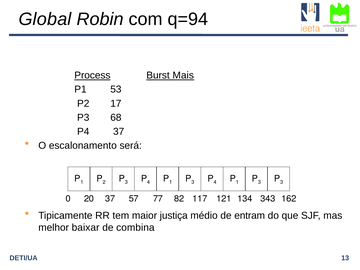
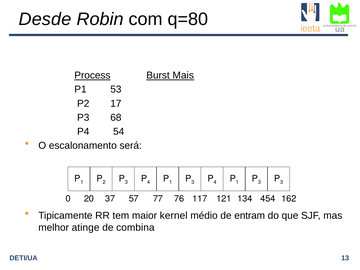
Global: Global -> Desde (45, 19)
q=94: q=94 -> q=80 (188, 19)
P4 37: 37 -> 54 (119, 131)
82: 82 -> 76 (179, 199)
343: 343 -> 454 (268, 199)
justiça: justiça -> kernel (174, 215)
baixar: baixar -> atinge (86, 227)
